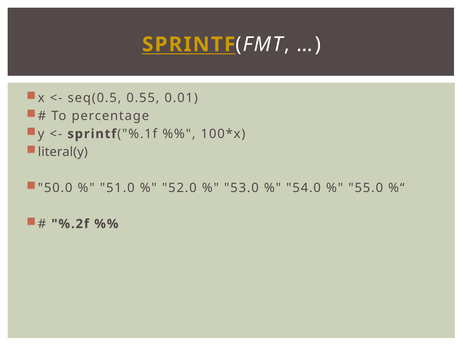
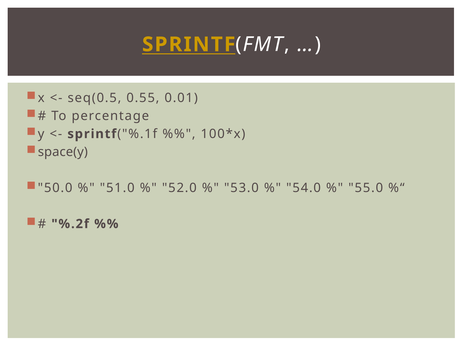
literal(y: literal(y -> space(y (63, 152)
